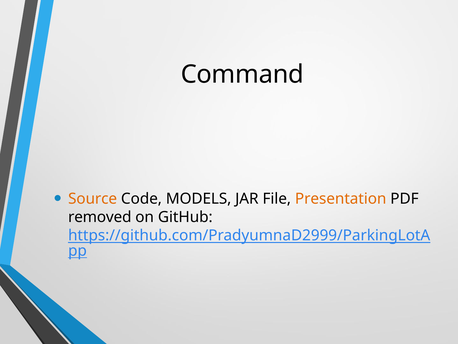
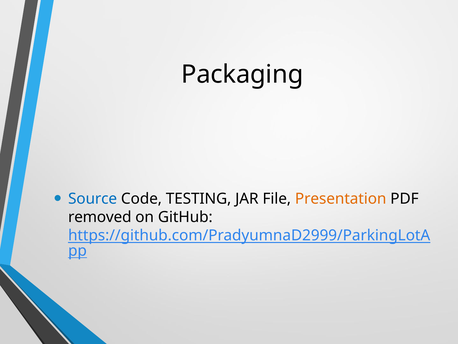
Command: Command -> Packaging (242, 74)
Source colour: orange -> blue (93, 199)
MODELS: MODELS -> TESTING (199, 199)
